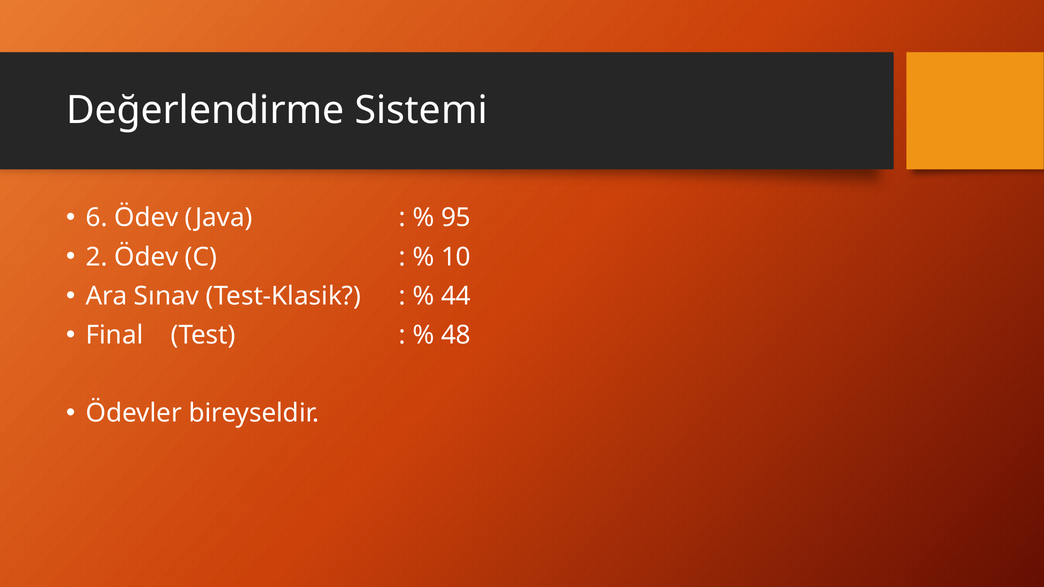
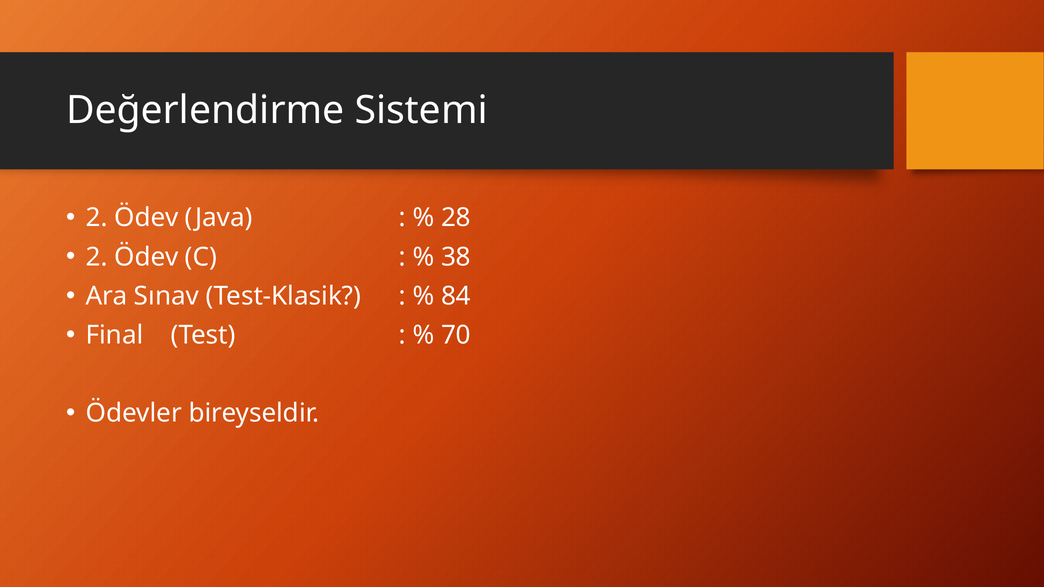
6: 6 -> 2 (97, 218)
95: 95 -> 28 (456, 218)
10: 10 -> 38 (456, 257)
44: 44 -> 84 (456, 296)
48: 48 -> 70 (456, 335)
